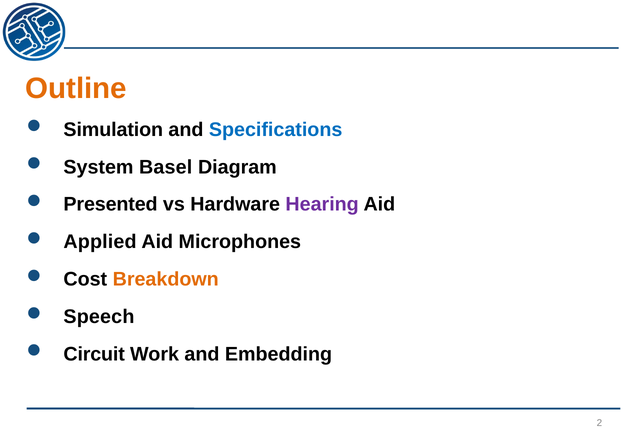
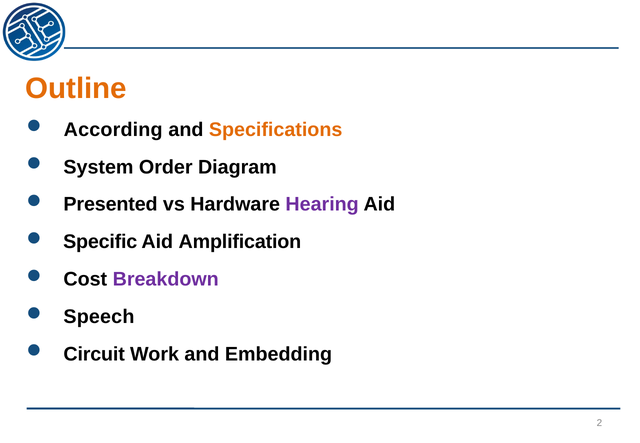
Simulation: Simulation -> According (113, 130)
Specifications colour: blue -> orange (276, 130)
Basel: Basel -> Order (166, 167)
Applied: Applied -> Specific (100, 242)
Microphones: Microphones -> Amplification (240, 242)
Breakdown colour: orange -> purple (166, 279)
